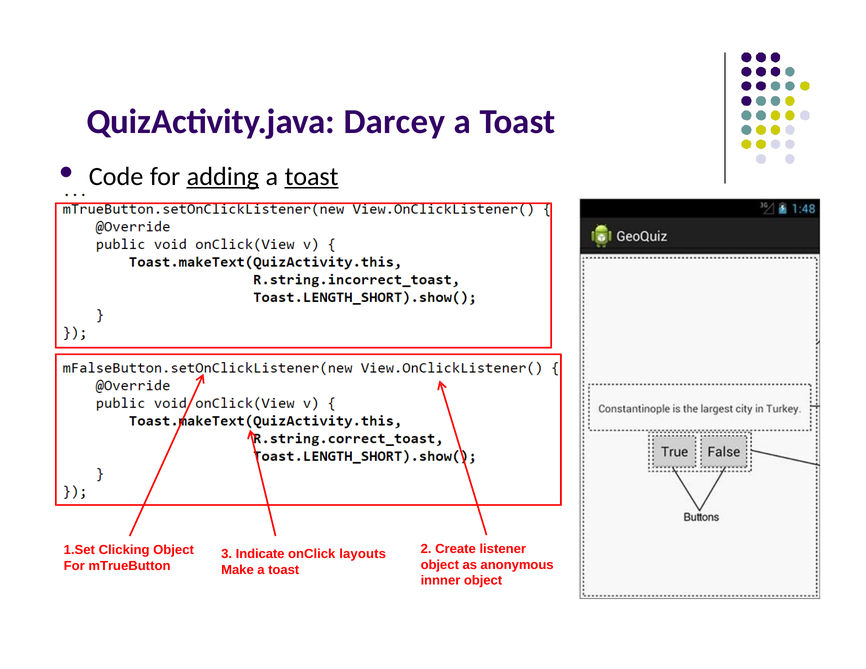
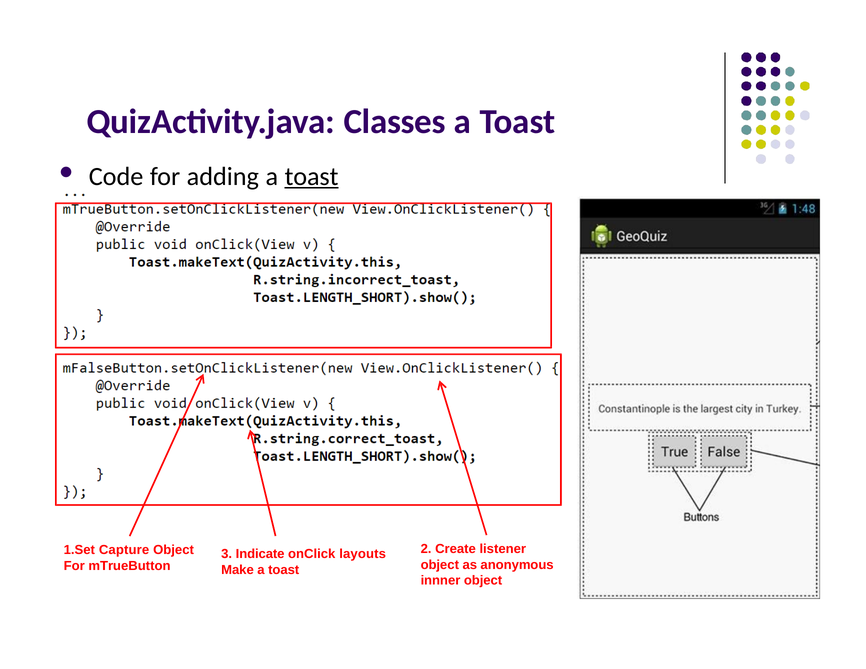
Darcey: Darcey -> Classes (395, 122)
adding underline: present -> none (223, 176)
Clicking: Clicking -> Capture (124, 550)
